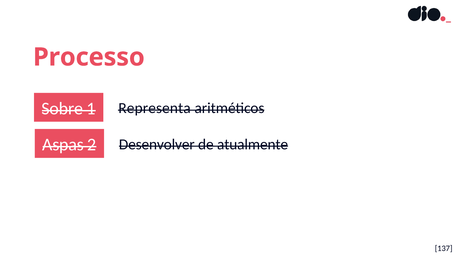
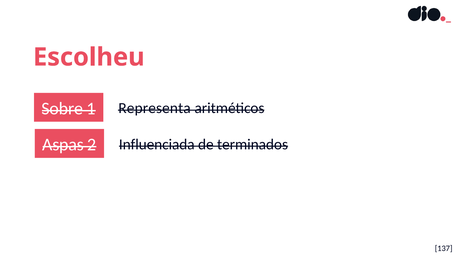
Processo: Processo -> Escolheu (89, 57)
Desenvolver: Desenvolver -> Influenciada (157, 145)
atualmente: atualmente -> terminados (253, 145)
